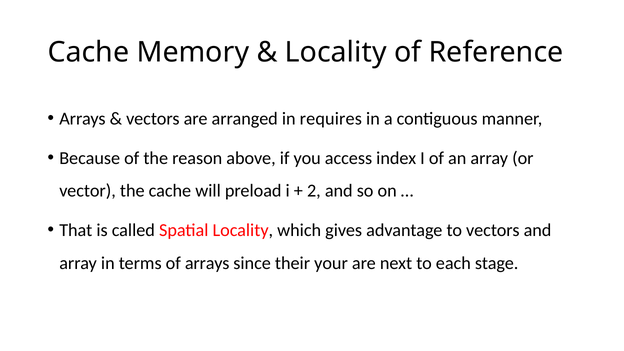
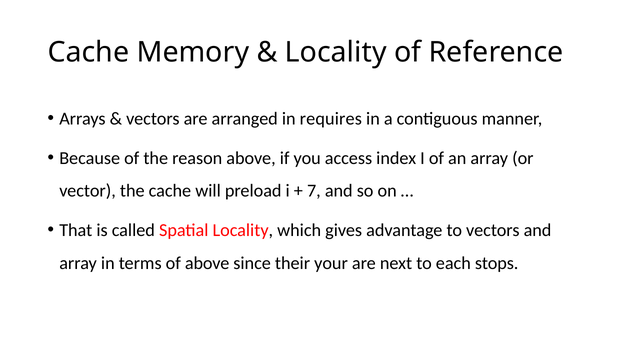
2: 2 -> 7 (314, 191)
of arrays: arrays -> above (207, 263)
stage: stage -> stops (497, 263)
